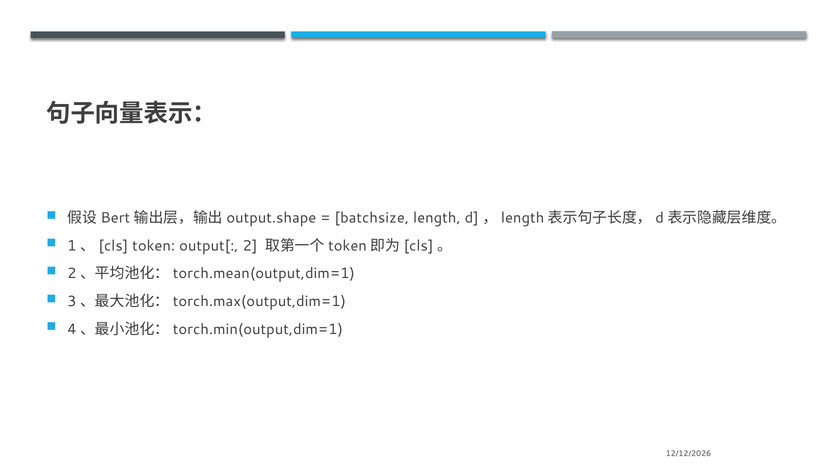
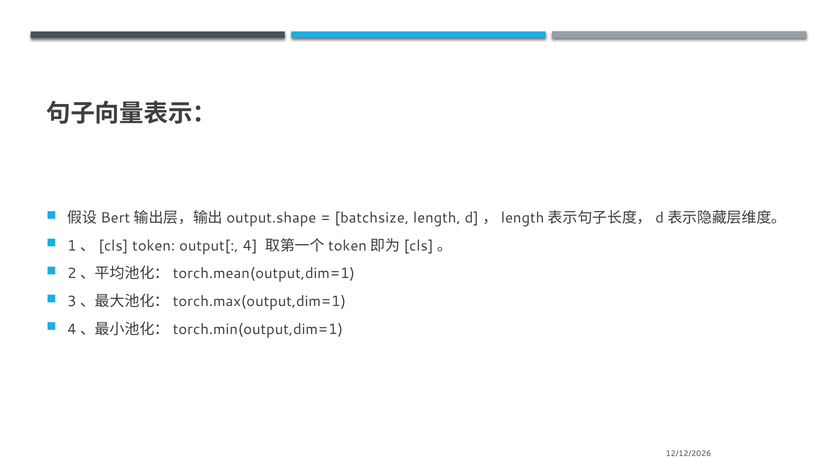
2: 2 -> 4 (250, 246)
